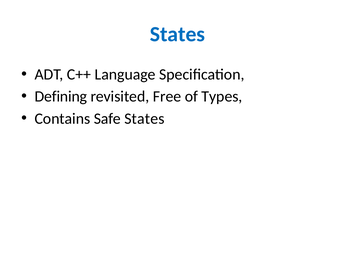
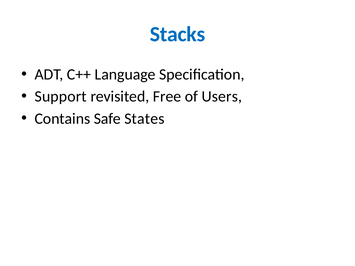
States: States -> Stacks (178, 34)
Defining: Defining -> Support (61, 97)
Types: Types -> Users (222, 97)
